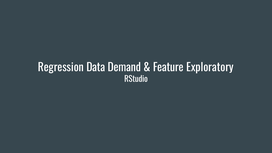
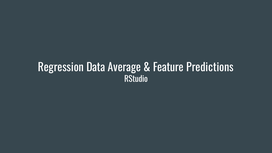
Demand: Demand -> Average (124, 68)
Exploratory: Exploratory -> Predictions (210, 68)
